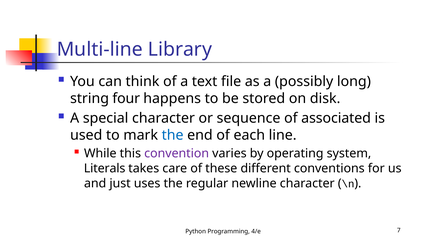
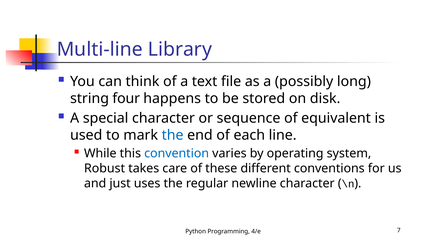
associated: associated -> equivalent (336, 118)
convention colour: purple -> blue (177, 154)
Literals: Literals -> Robust (105, 168)
